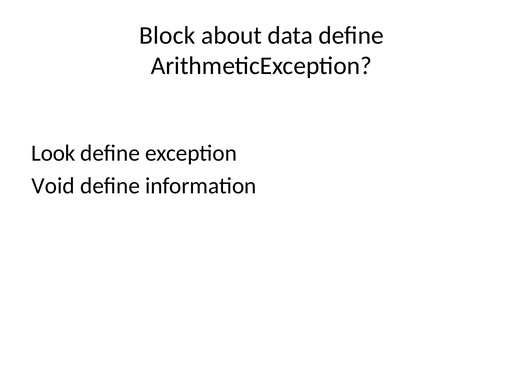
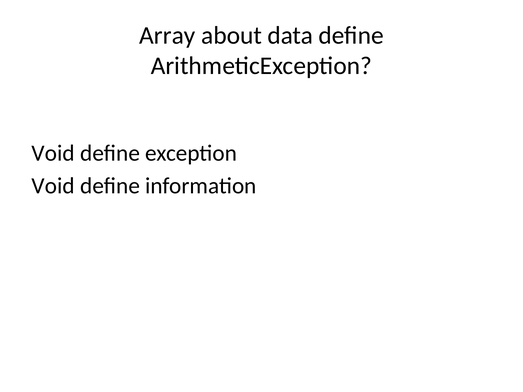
Block: Block -> Array (167, 35)
Look: Look -> Void (53, 153)
